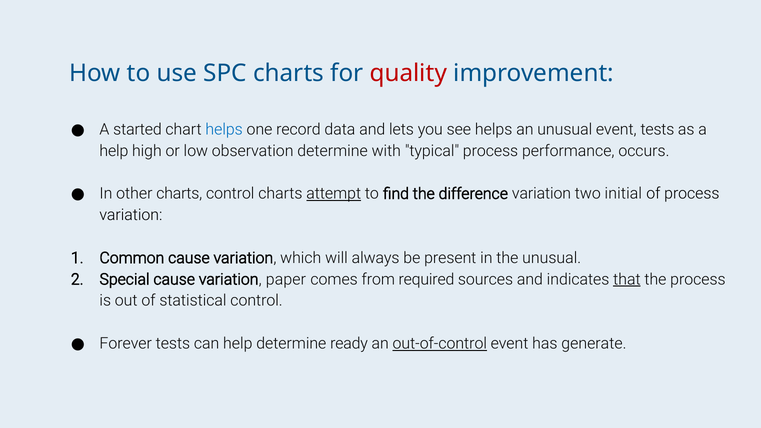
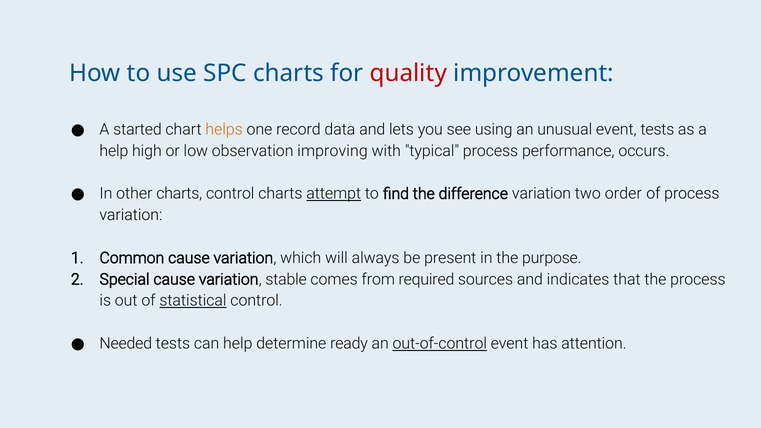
helps colour: blue -> orange (224, 129)
see helps: helps -> using (494, 129)
observation determine: determine -> improving (332, 151)
initial: initial -> order (623, 194)
the unusual: unusual -> purpose (552, 258)
paper: paper -> stable (286, 279)
that underline: present -> none (627, 279)
statistical underline: none -> present (193, 301)
Forever: Forever -> Needed (126, 344)
generate: generate -> attention (594, 344)
